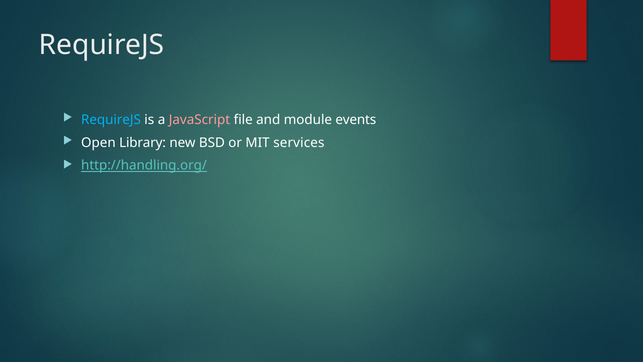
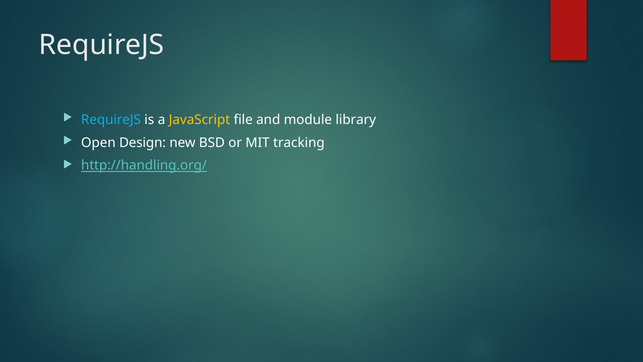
JavaScript colour: pink -> yellow (199, 120)
events: events -> library (356, 120)
Library: Library -> Design (143, 142)
services: services -> tracking (299, 142)
